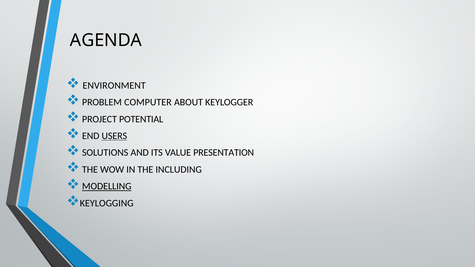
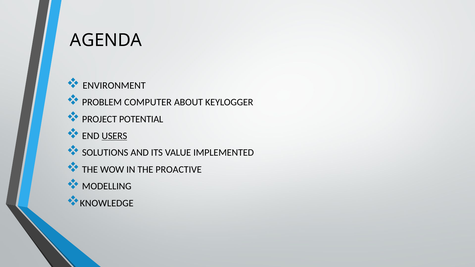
PRESENTATION: PRESENTATION -> IMPLEMENTED (224, 153)
INCLUDING: INCLUDING -> PROACTIVE (179, 170)
MODELLING underline: present -> none (107, 186)
KEYLOGGING: KEYLOGGING -> KNOWLEDGE (107, 203)
